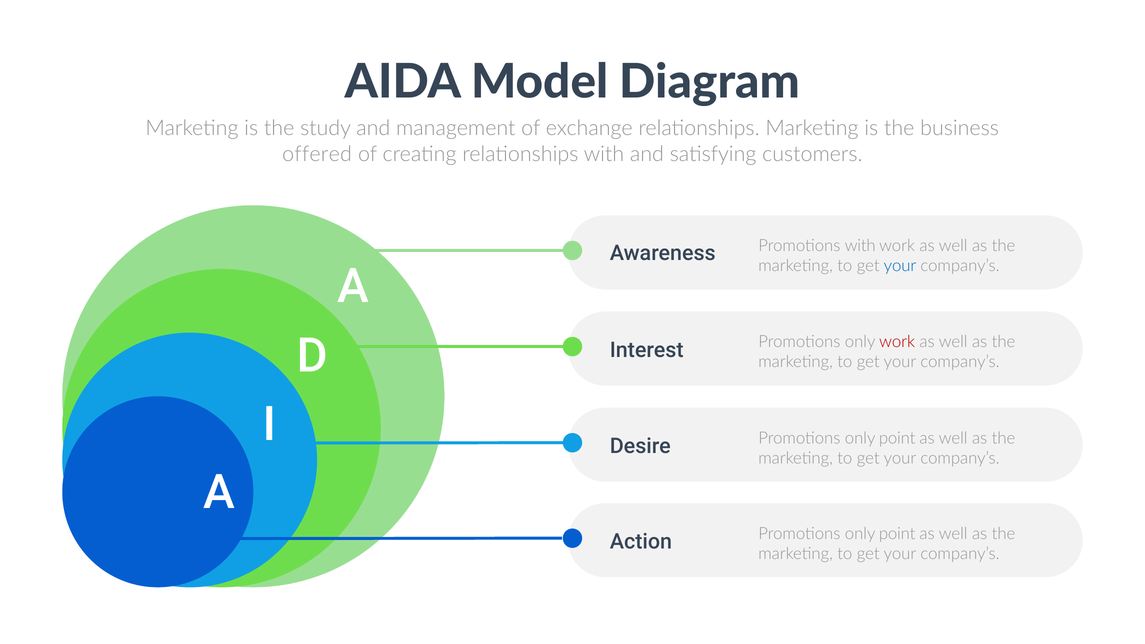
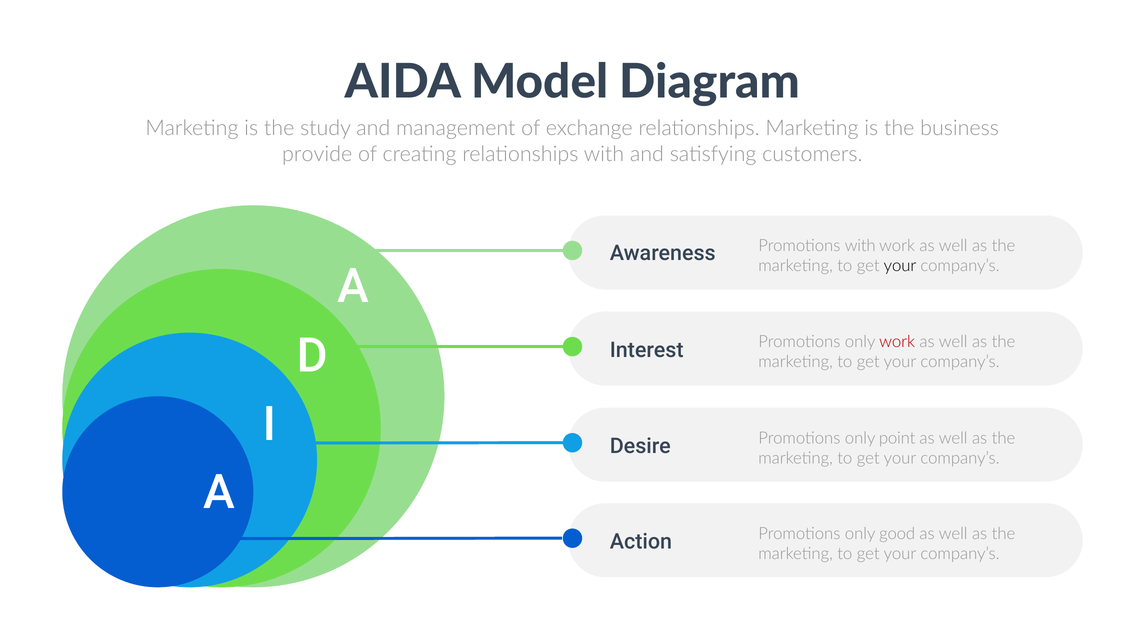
offered: offered -> provide (317, 154)
your colour: blue -> black (900, 266)
point: point -> good (897, 534)
